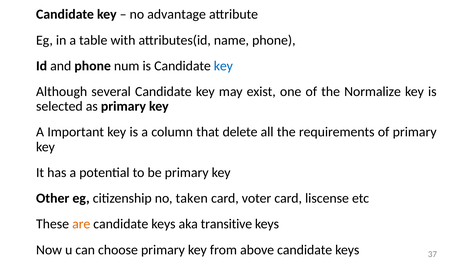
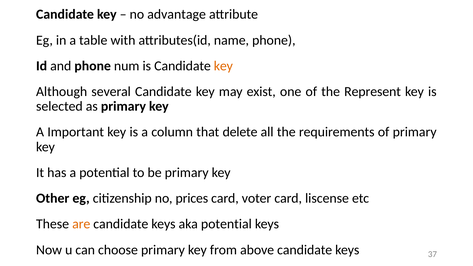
key colour: blue -> orange (223, 66)
Normalize: Normalize -> Represent (373, 92)
taken: taken -> prices (192, 198)
aka transitive: transitive -> potential (226, 224)
